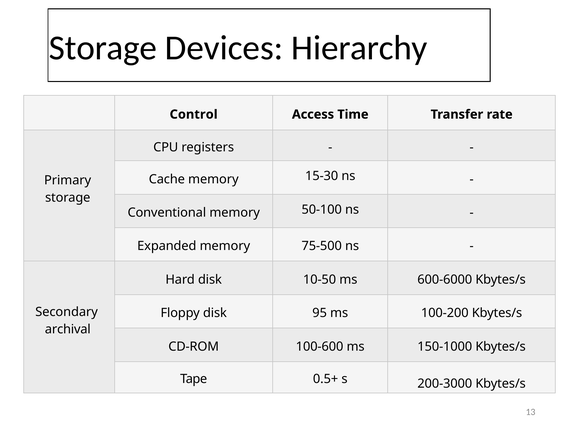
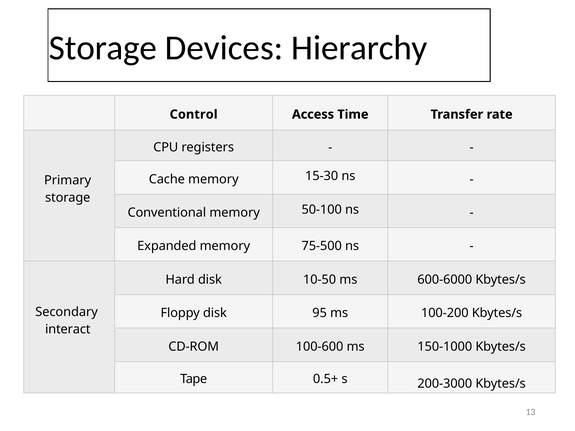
archival: archival -> interact (68, 329)
